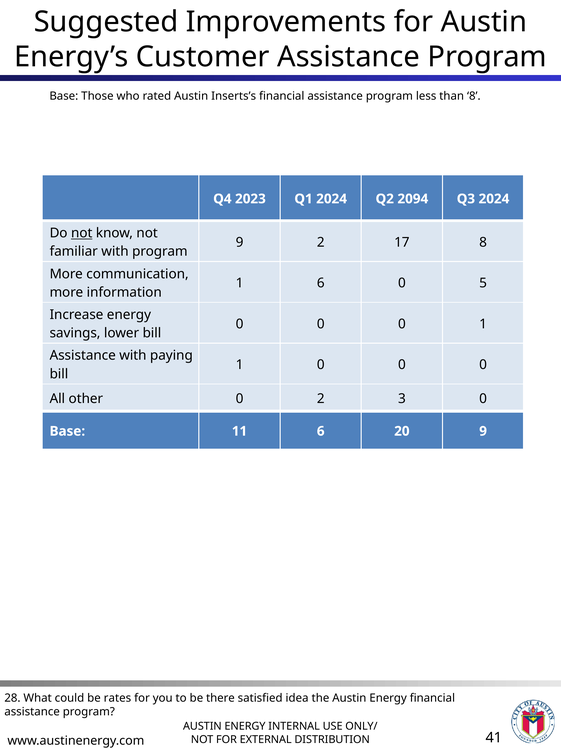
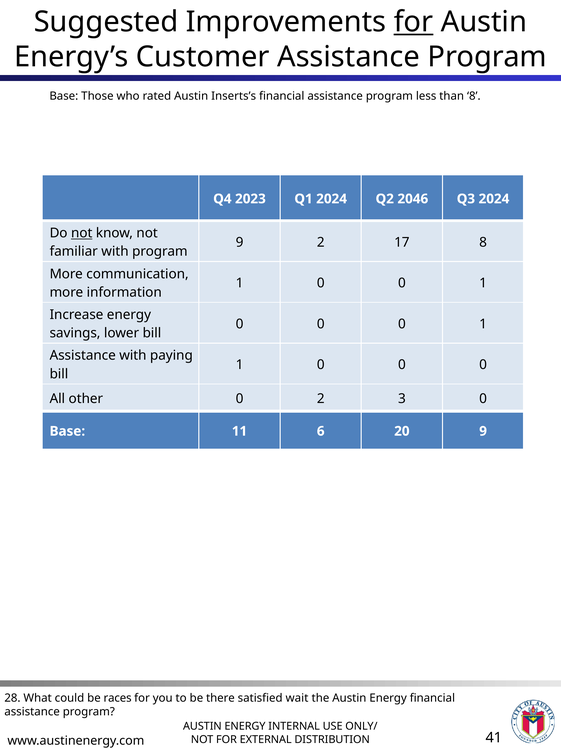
for underline: none -> present (413, 22)
2094: 2094 -> 2046 (413, 199)
6: 6 -> 0 (321, 283)
5: 5 -> 1 (483, 283)
rates: rates -> races (118, 697)
idea: idea -> wait (297, 697)
